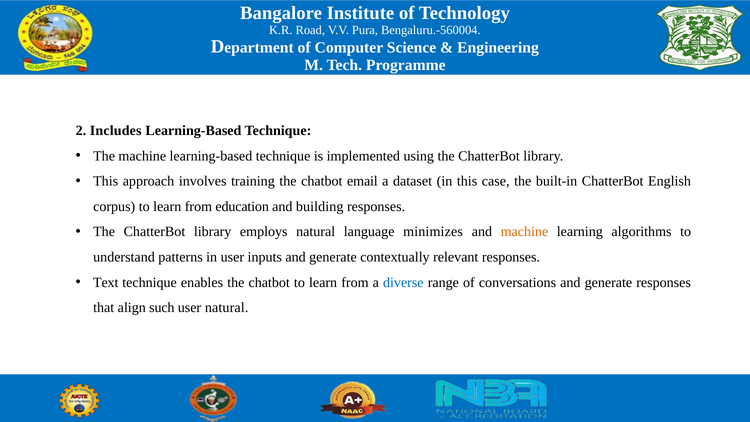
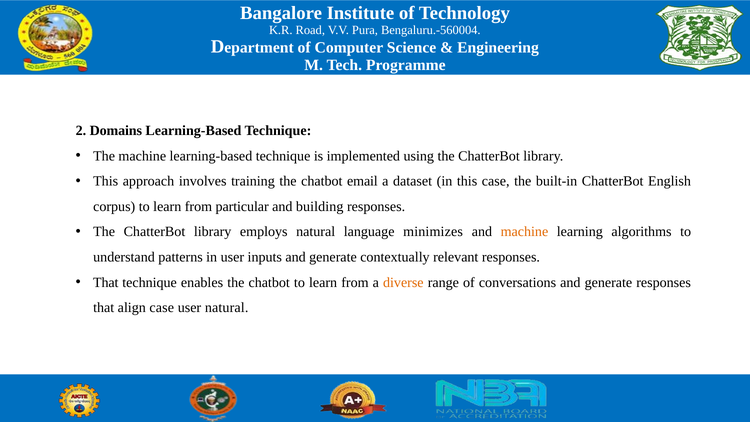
Includes: Includes -> Domains (116, 131)
education: education -> particular (242, 206)
Text: Text -> That (106, 282)
diverse colour: blue -> orange (403, 282)
align such: such -> case (162, 308)
